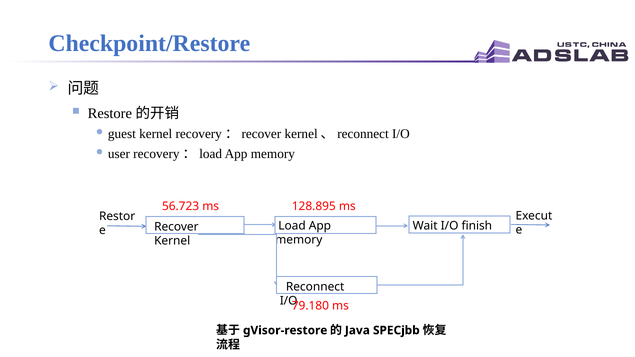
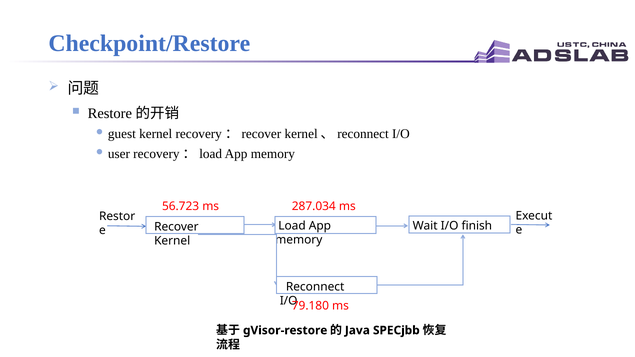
128.895: 128.895 -> 287.034 (314, 207)
